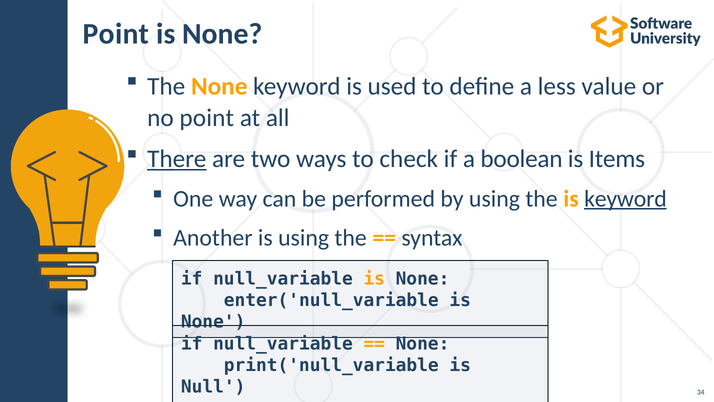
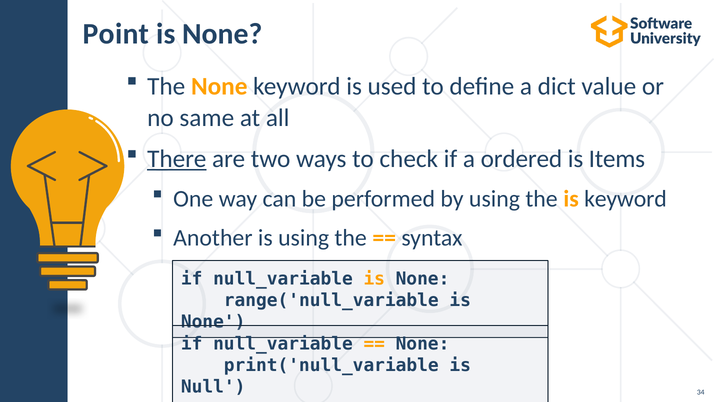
less: less -> dict (557, 86)
no point: point -> same (207, 118)
boolean: boolean -> ordered (521, 159)
keyword underline: present -> none (625, 199)
enter('null_variable: enter('null_variable -> range('null_variable (331, 300)
